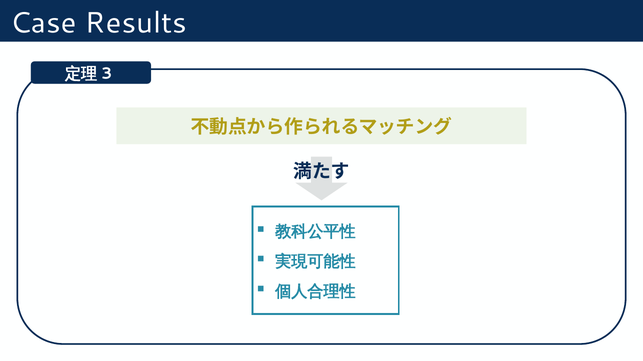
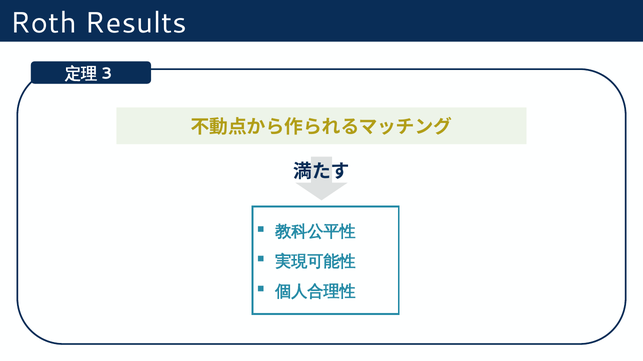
Case: Case -> Roth (43, 23)
